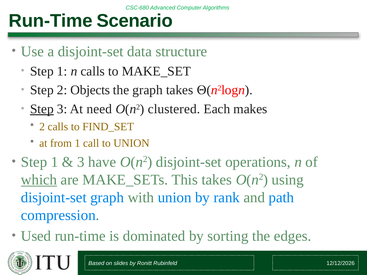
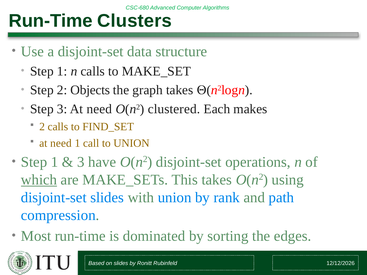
Scenario: Scenario -> Clusters (135, 21)
Step underline: present -> none (42, 109)
from: from -> need (61, 143)
disjoint-set graph: graph -> slides (107, 198)
Used: Used -> Most (36, 236)
